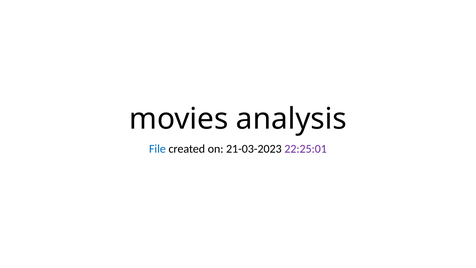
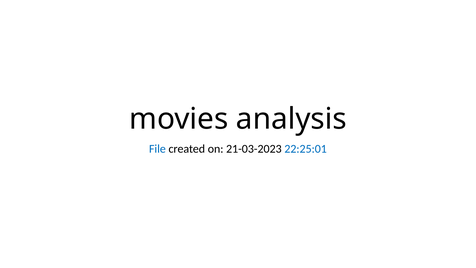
22:25:01 colour: purple -> blue (306, 149)
